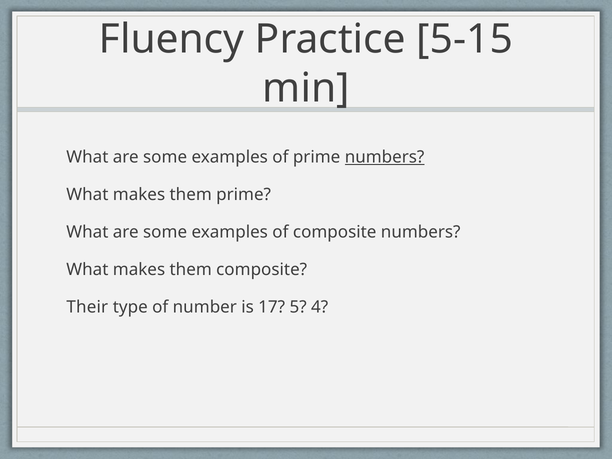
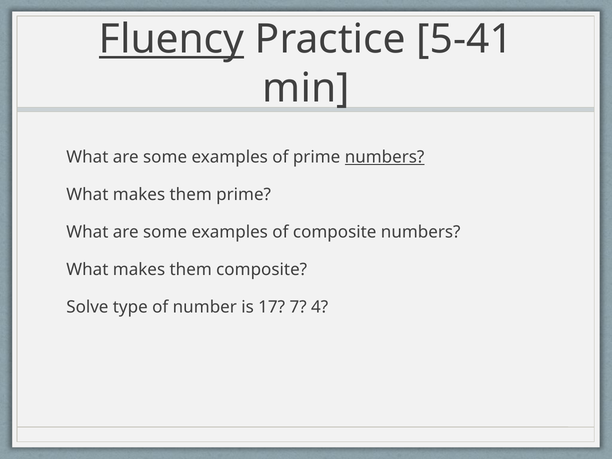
Fluency underline: none -> present (172, 40)
5-15: 5-15 -> 5-41 (465, 40)
Their: Their -> Solve (87, 307)
5: 5 -> 7 (298, 307)
